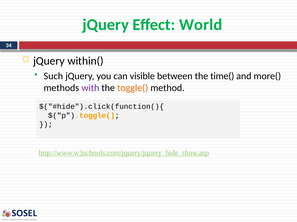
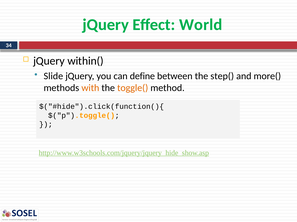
Such: Such -> Slide (53, 76)
visible: visible -> define (142, 76)
time(: time( -> step( (222, 76)
with colour: purple -> orange (90, 88)
